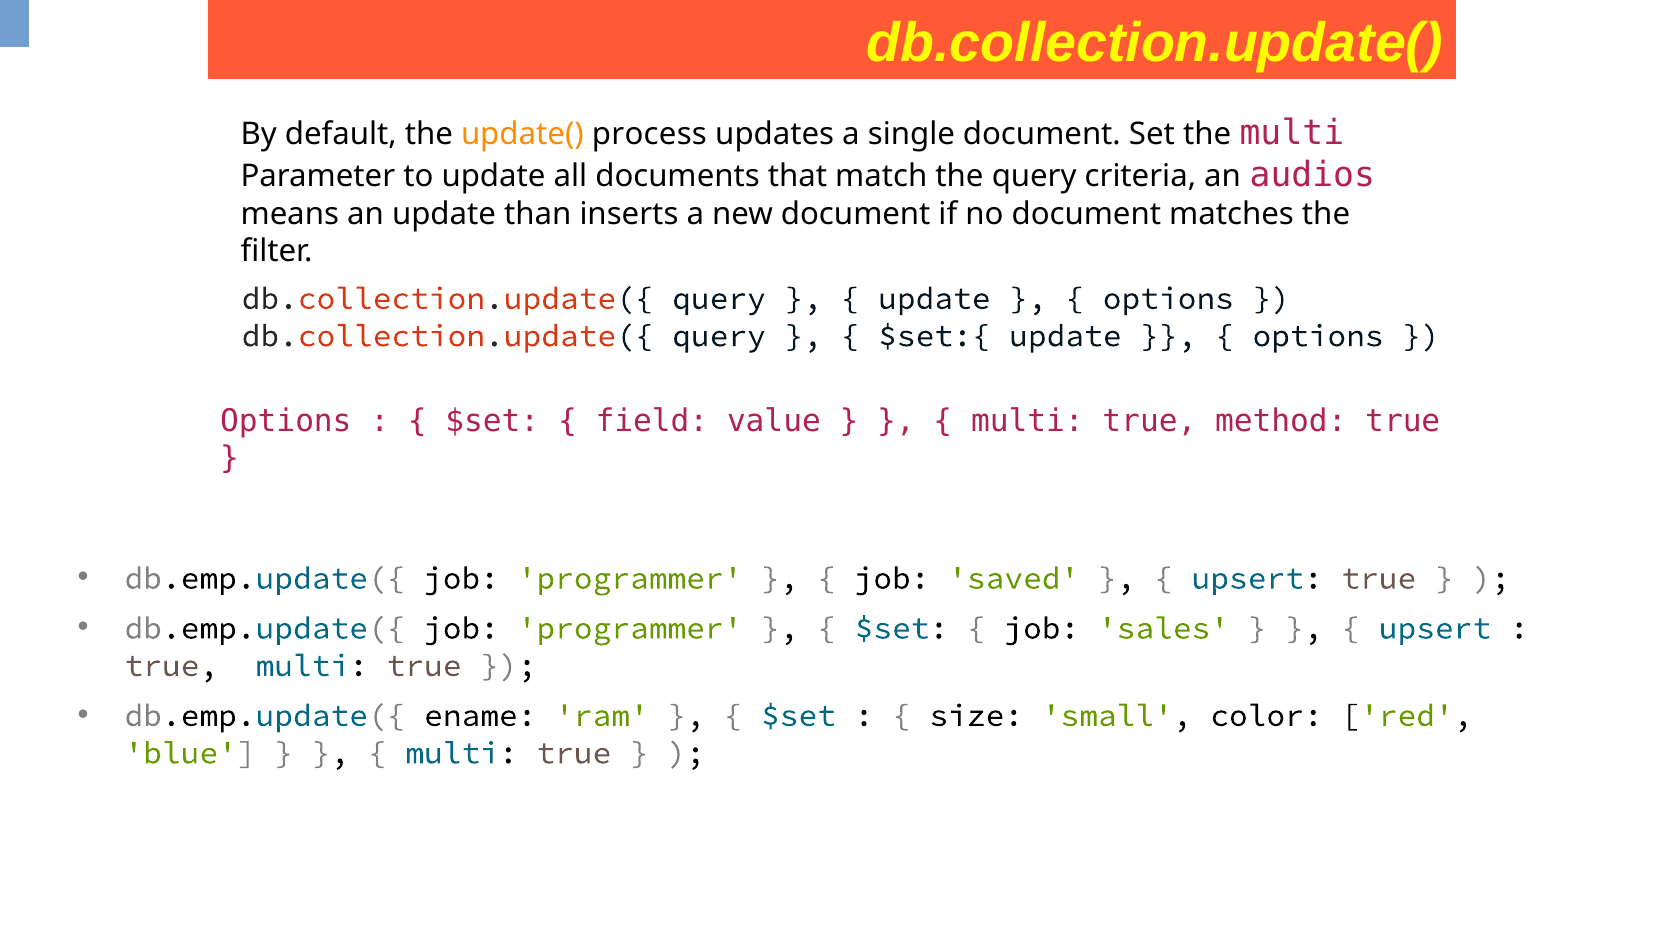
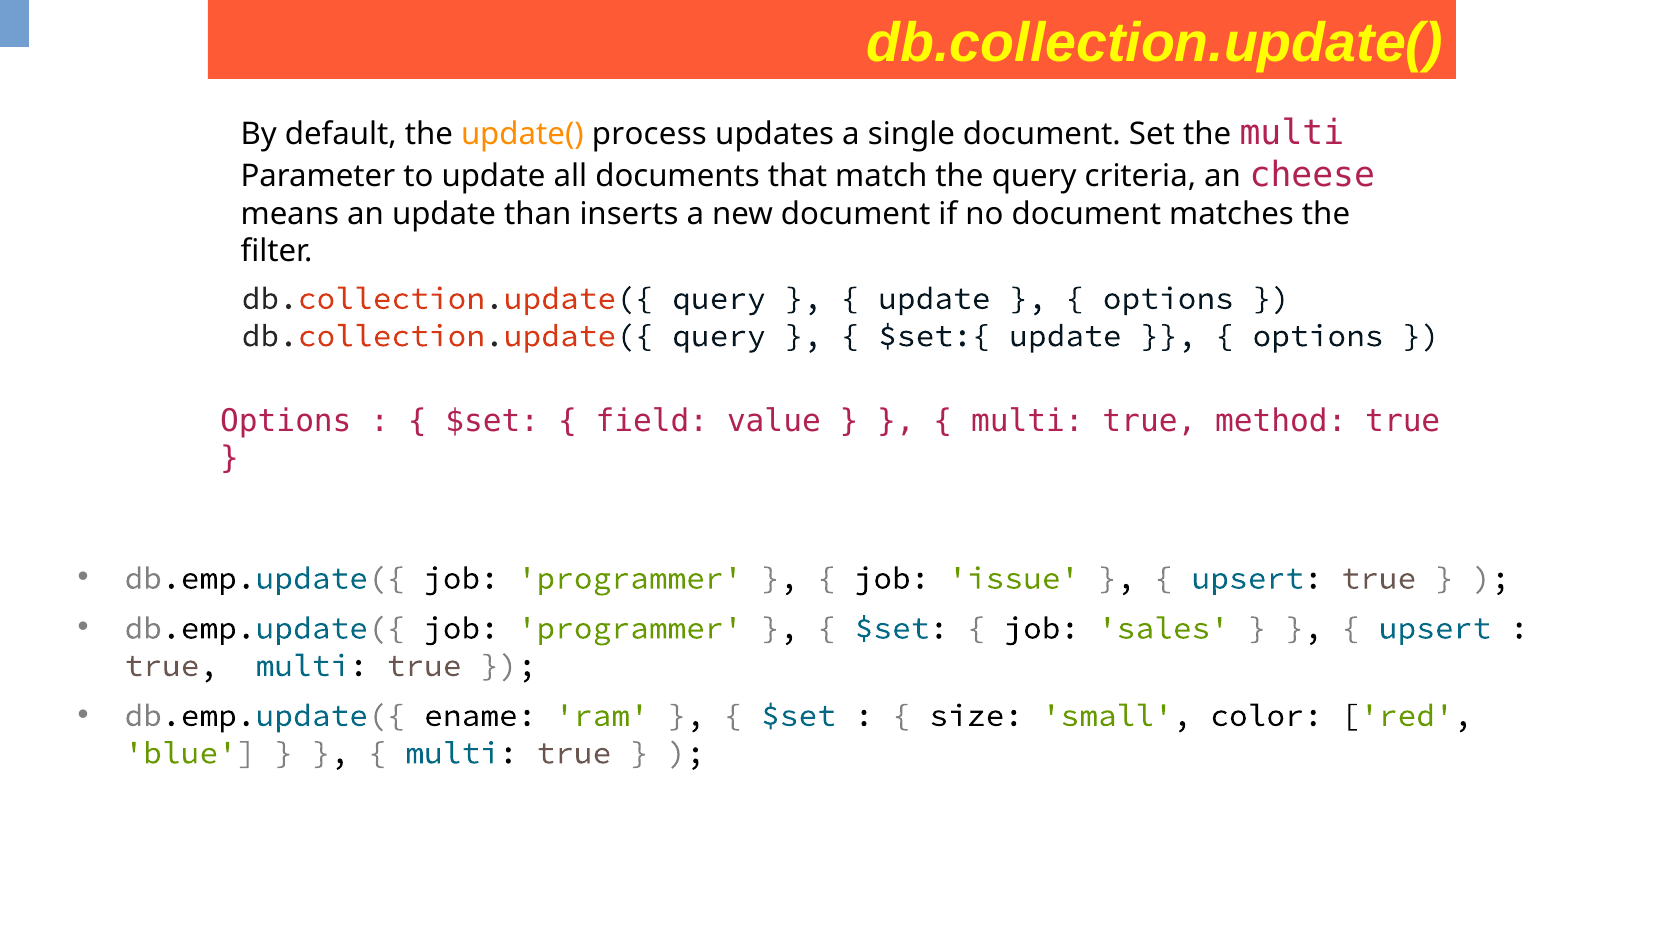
audios: audios -> cheese (1312, 175)
saved: saved -> issue (1014, 578)
